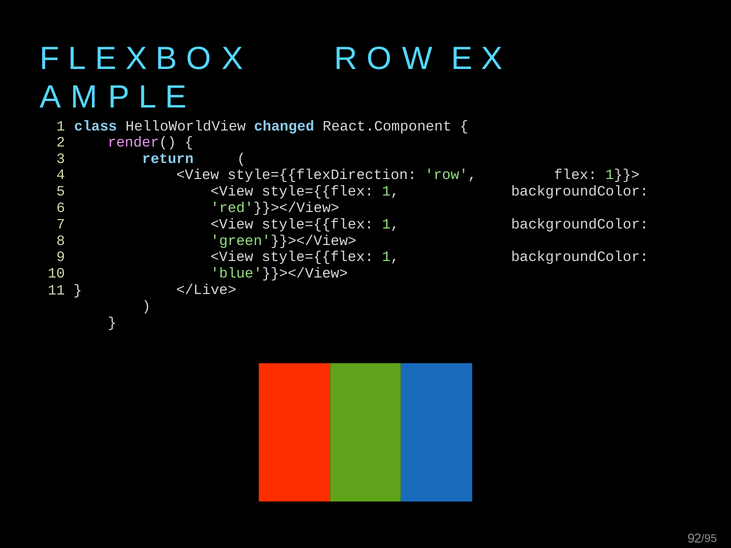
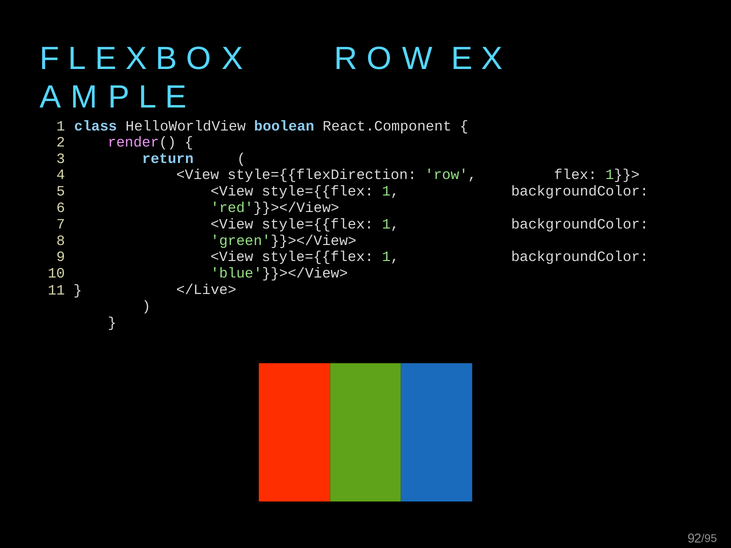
changed: changed -> boolean (284, 126)
